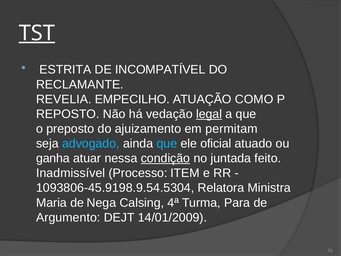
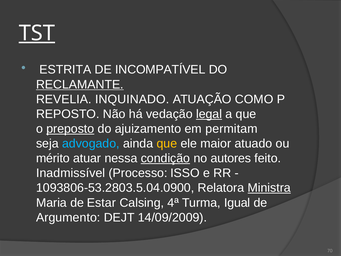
RECLAMANTE underline: none -> present (80, 84)
EMPECILHO: EMPECILHO -> INQUINADO (132, 99)
preposto underline: none -> present (70, 129)
que colour: light blue -> yellow (167, 143)
oficial: oficial -> maior (216, 143)
ganha: ganha -> mérito (53, 158)
juntada: juntada -> autores (231, 158)
ITEM: ITEM -> ISSO (185, 173)
1093806-45.9198.9.54.5304: 1093806-45.9198.9.54.5304 -> 1093806-53.2803.5.04.0900 (115, 188)
Ministra underline: none -> present (269, 188)
Nega: Nega -> Estar (101, 203)
Para: Para -> Igual (237, 203)
14/01/2009: 14/01/2009 -> 14/09/2009 (172, 217)
